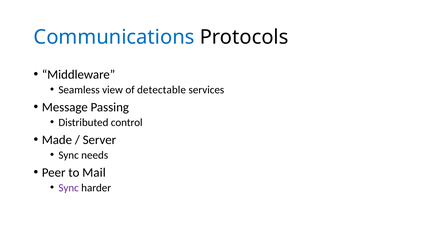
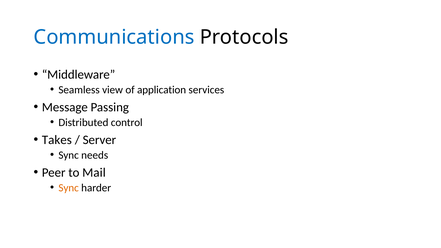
detectable: detectable -> application (162, 90)
Made: Made -> Takes (57, 140)
Sync colour: purple -> orange (69, 188)
